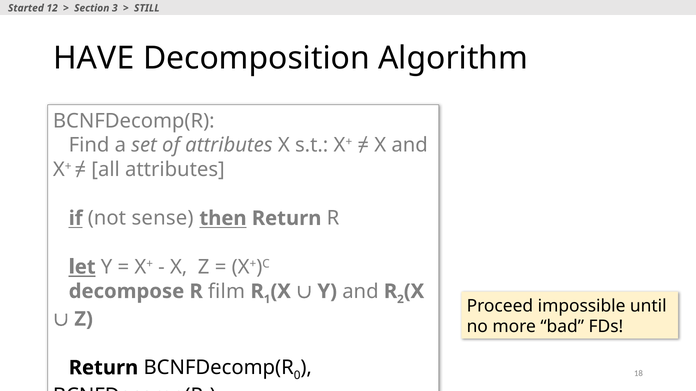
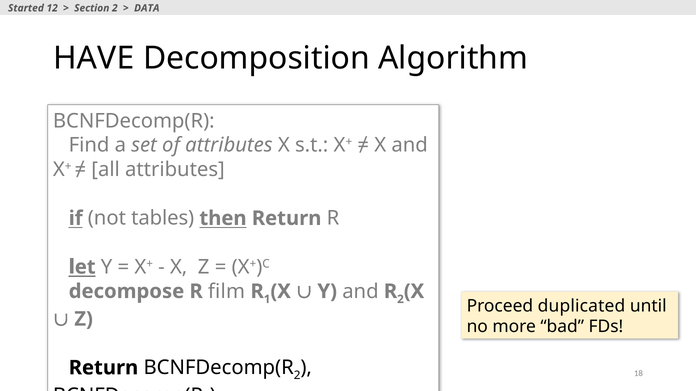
Section 3: 3 -> 2 (115, 8)
STILL: STILL -> DATA (147, 8)
sense: sense -> tables (163, 219)
impossible: impossible -> duplicated (581, 306)
Return BCNFDecomp(R 0: 0 -> 2 (297, 376)
